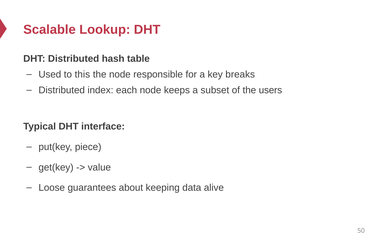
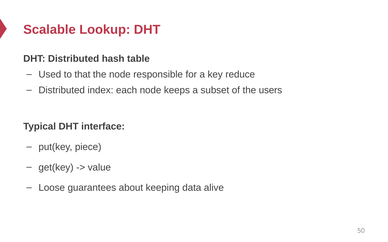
this: this -> that (82, 75)
breaks: breaks -> reduce (240, 75)
